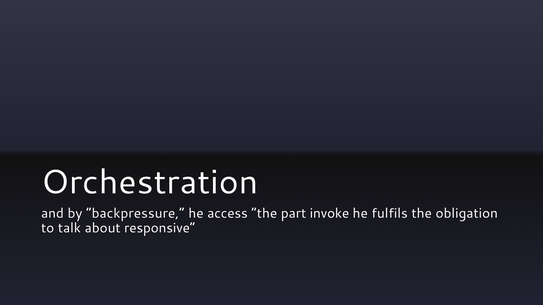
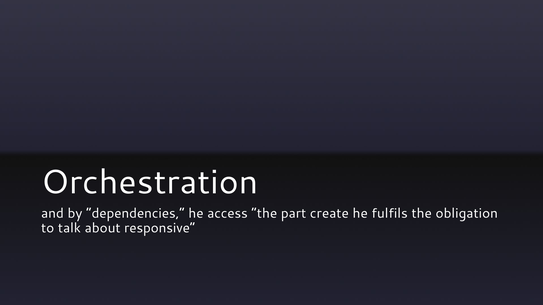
backpressure: backpressure -> dependencies (135, 214)
invoke: invoke -> create (329, 214)
